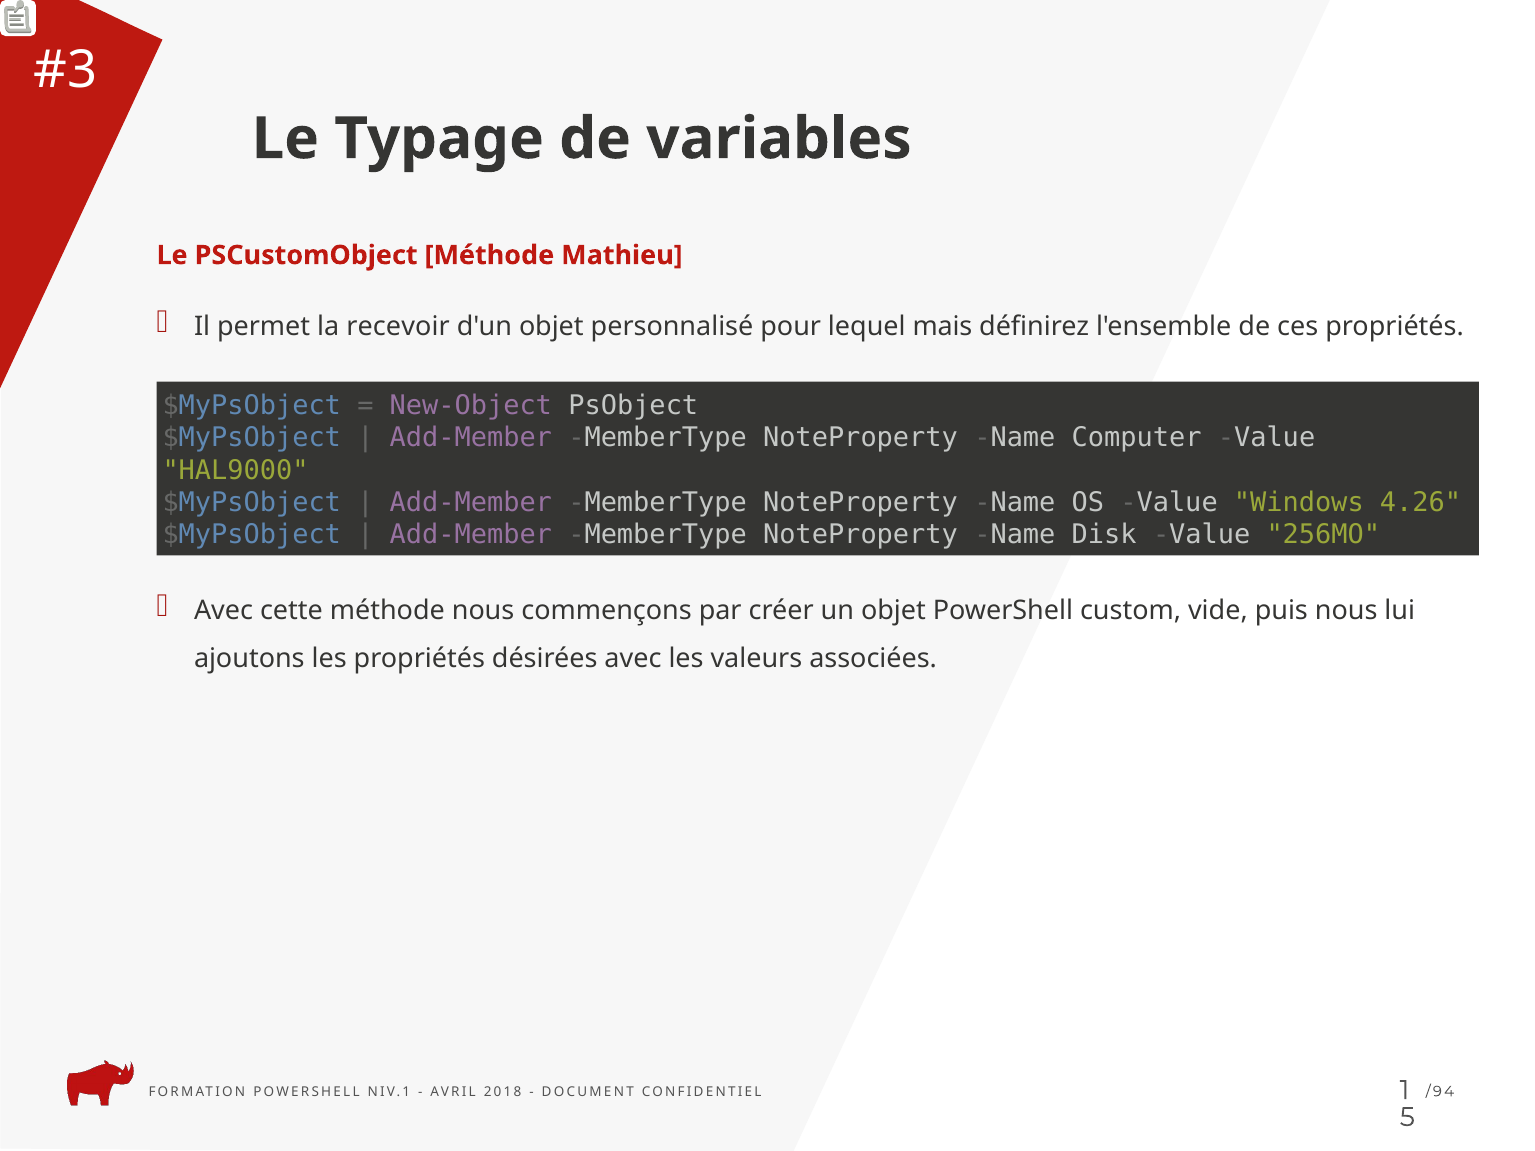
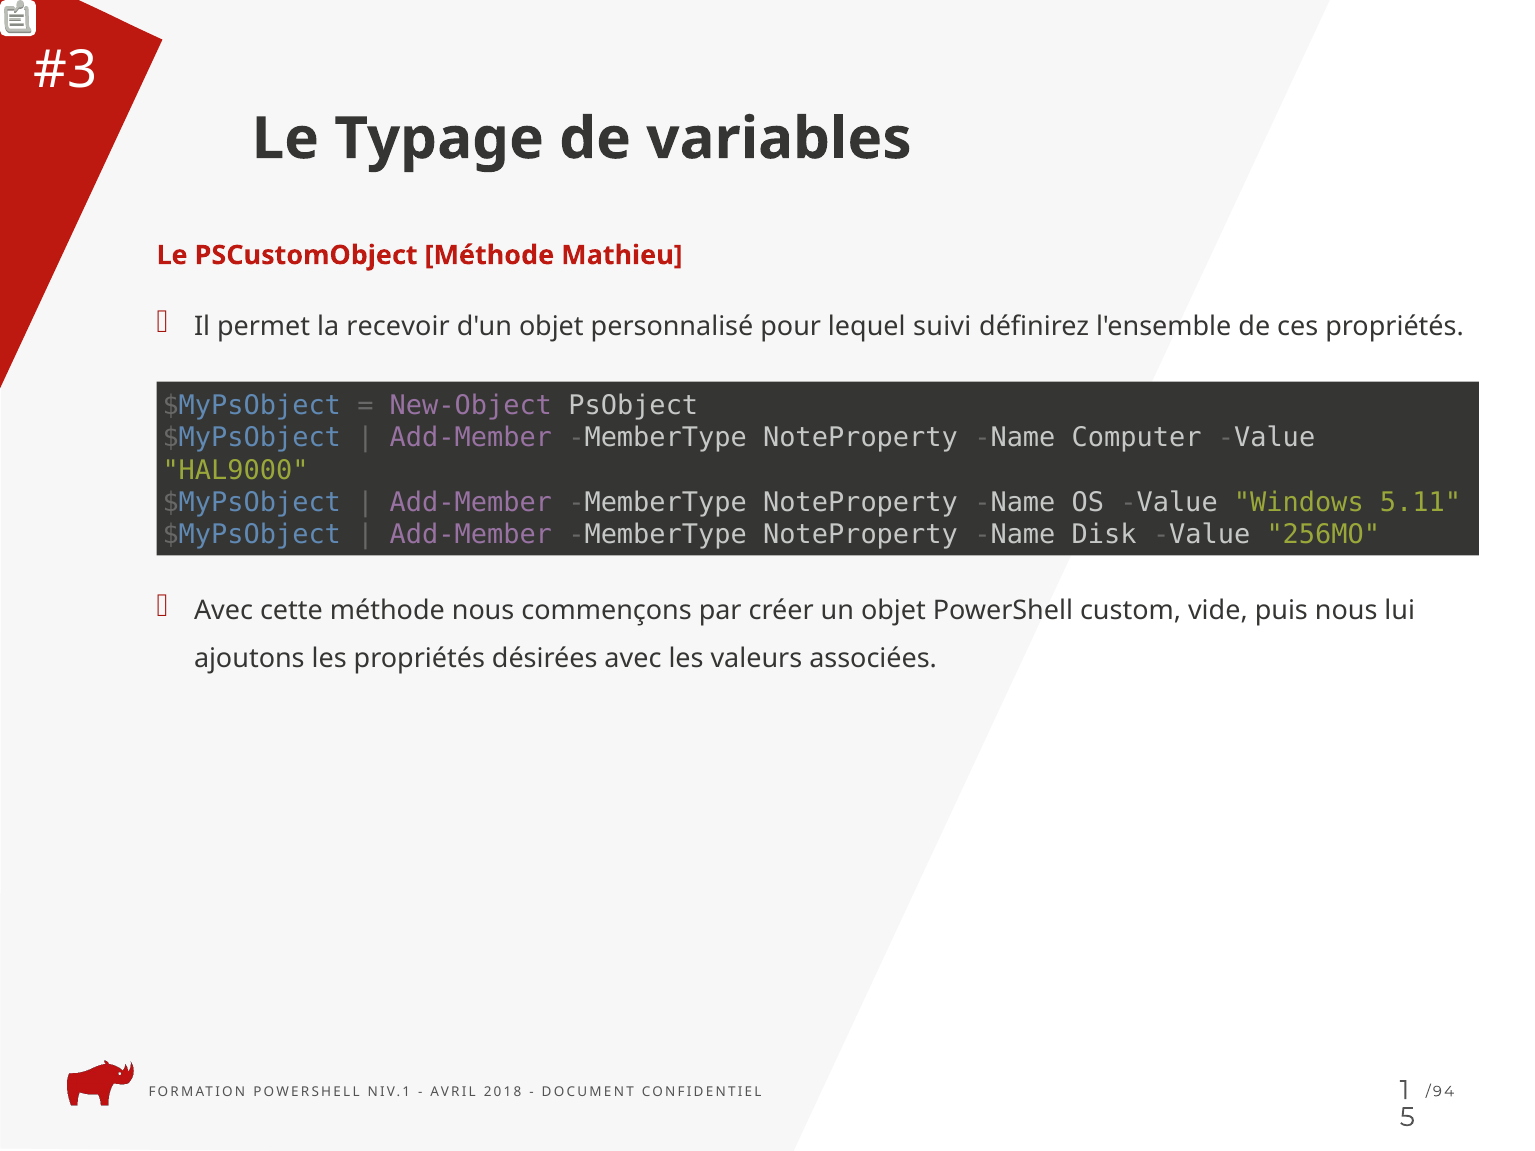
mais: mais -> suivi (942, 326)
4.26: 4.26 -> 5.11 (1421, 503)
